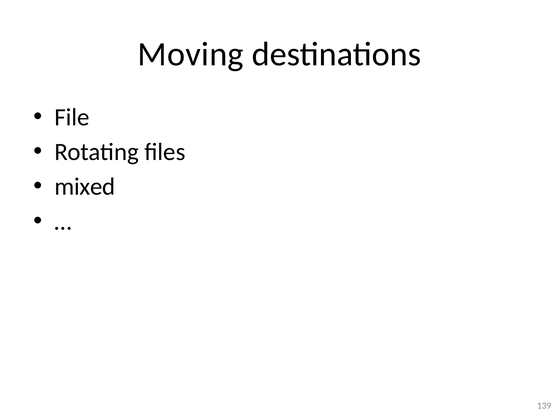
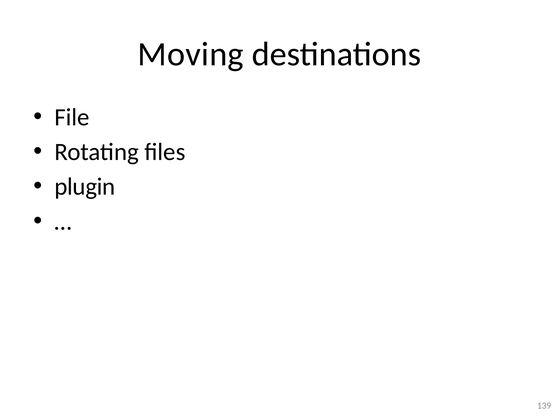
mixed: mixed -> plugin (85, 187)
